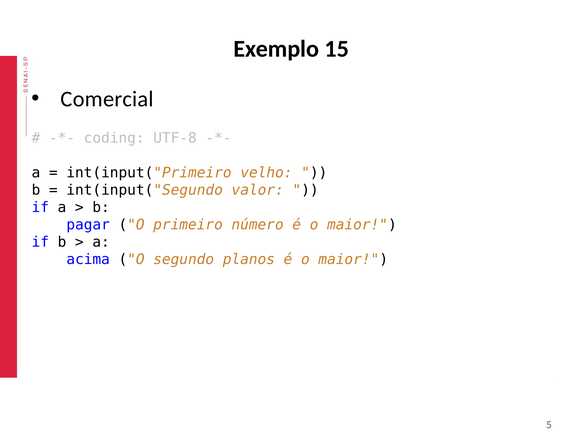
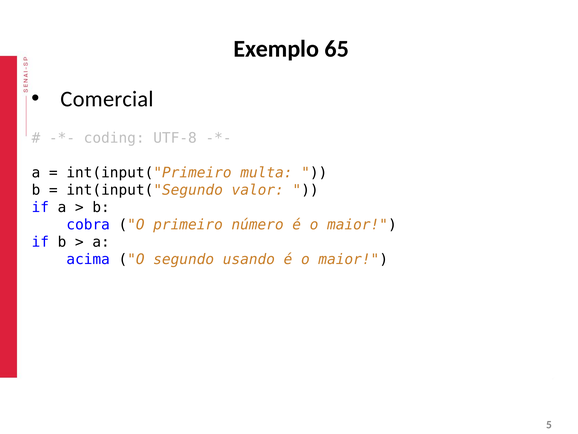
15: 15 -> 65 (337, 49)
velho: velho -> multa (266, 173)
pagar: pagar -> cobra (88, 225)
planos: planos -> usando (249, 259)
